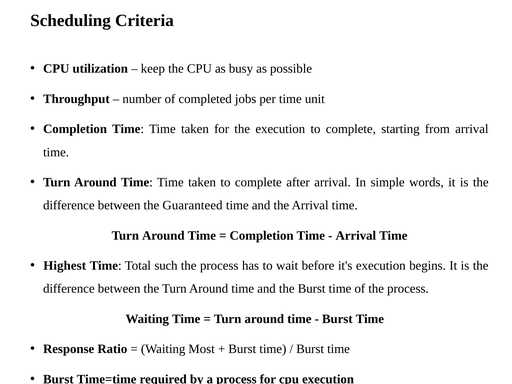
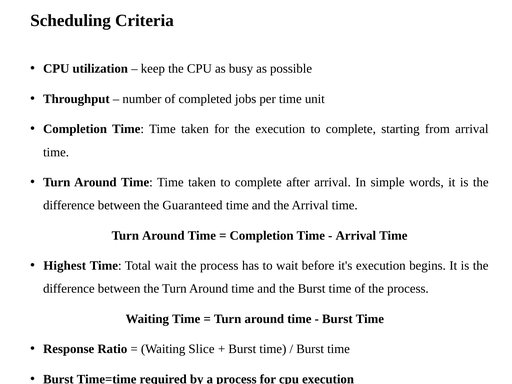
Total such: such -> wait (166, 266)
Most: Most -> Slice (202, 349)
